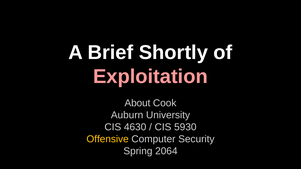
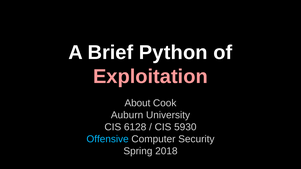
Shortly: Shortly -> Python (173, 53)
4630: 4630 -> 6128 (135, 127)
Offensive colour: yellow -> light blue (108, 139)
2064: 2064 -> 2018 (166, 151)
